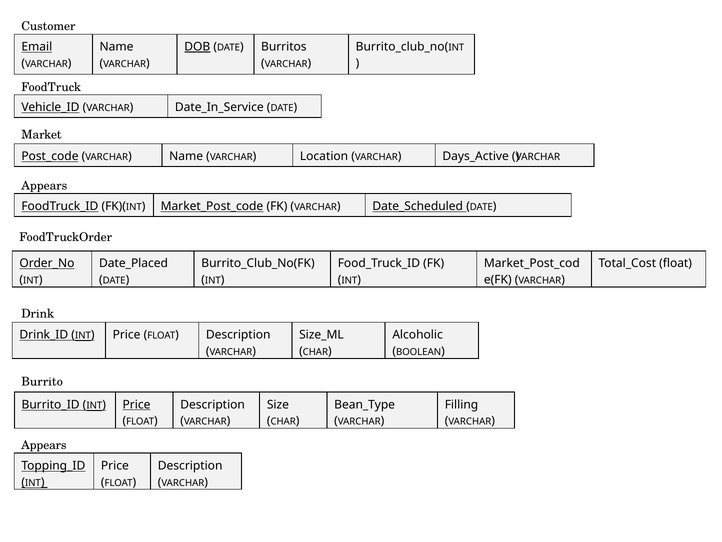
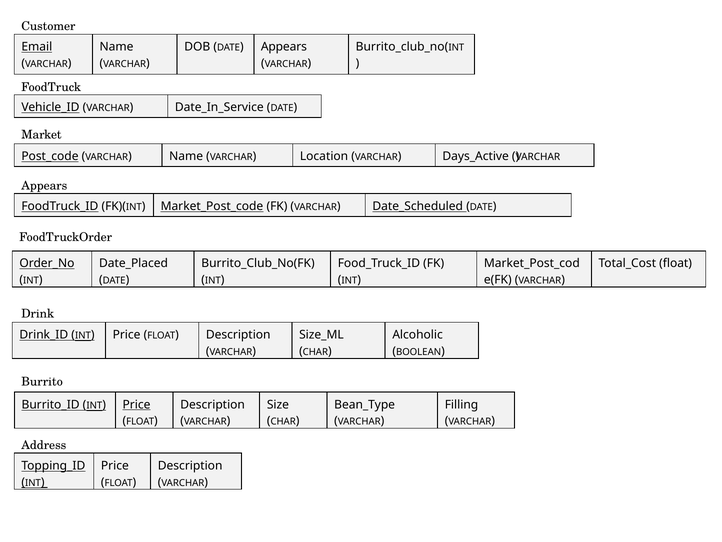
DOB underline: present -> none (197, 47)
Burritos: Burritos -> Appears (284, 47)
Appears: Appears -> Address (44, 445)
